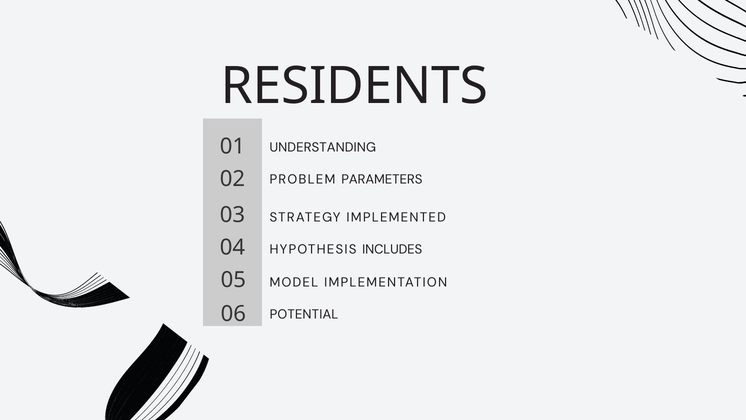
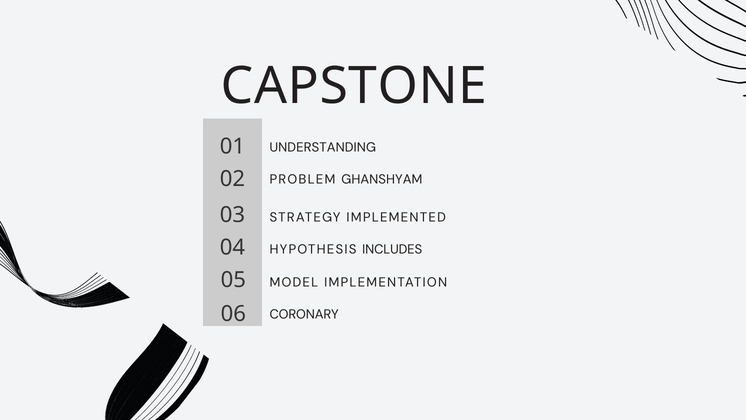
RESIDENTS: RESIDENTS -> CAPSTONE (354, 86)
PARAMETERS: PARAMETERS -> GHANSHYAM (382, 179)
POTENTIAL: POTENTIAL -> CORONARY (304, 314)
